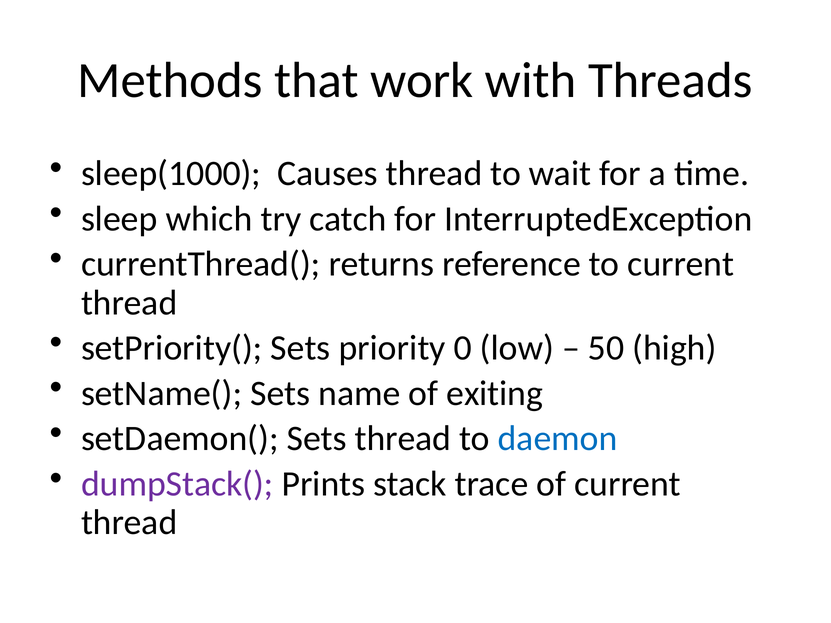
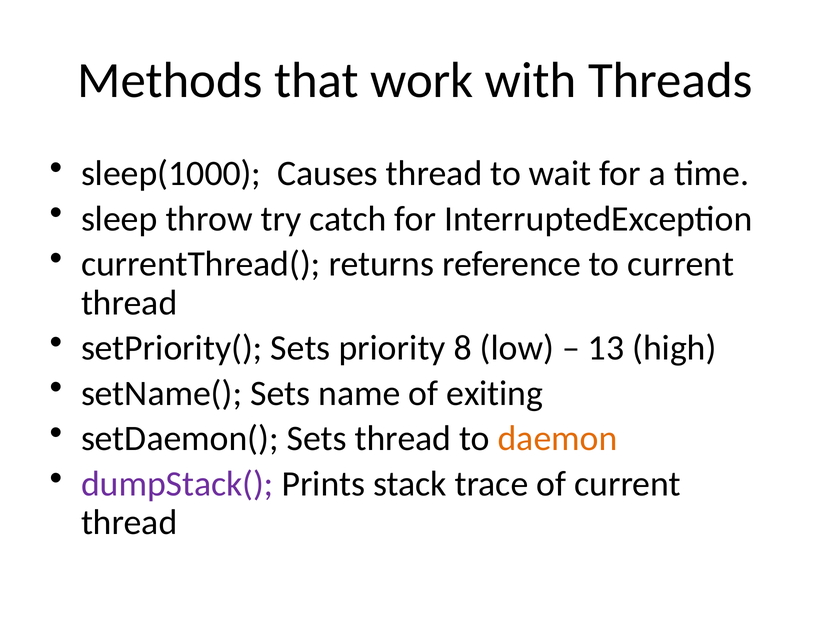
which: which -> throw (209, 219)
0: 0 -> 8 (463, 348)
50: 50 -> 13 (606, 348)
daemon colour: blue -> orange (558, 439)
